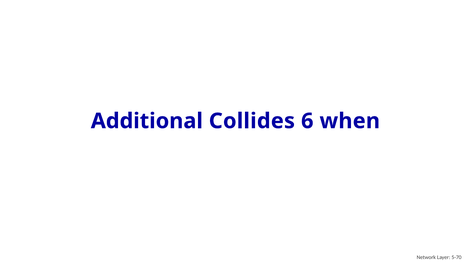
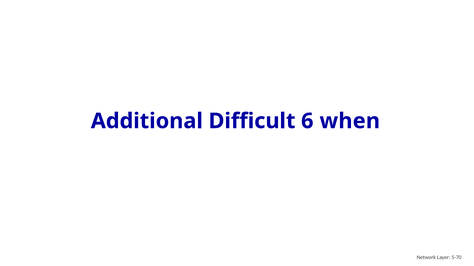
Collides: Collides -> Difficult (252, 121)
